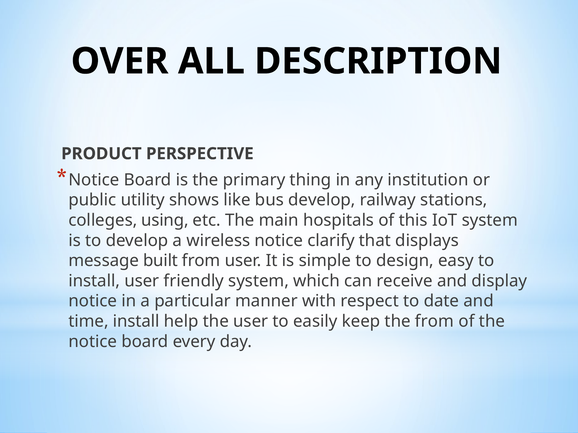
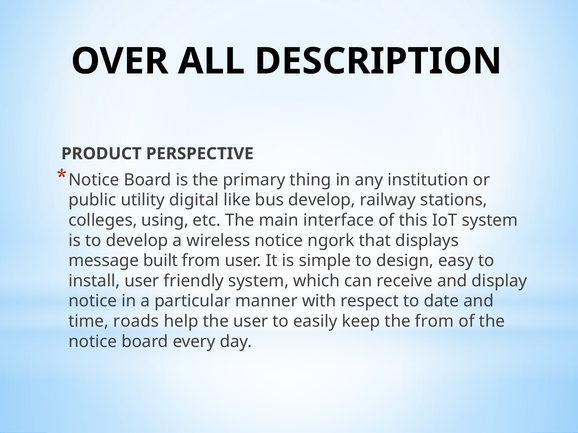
shows: shows -> digital (194, 200)
hospitals: hospitals -> interface (339, 220)
clarify: clarify -> ngork (331, 241)
time install: install -> roads (136, 322)
